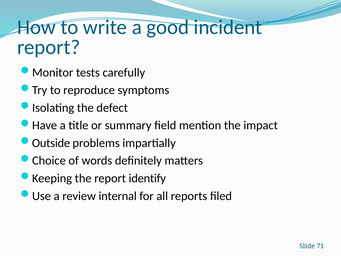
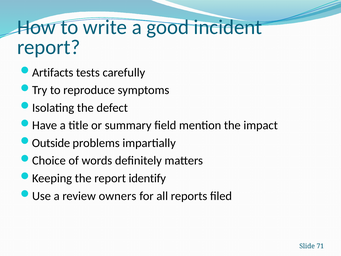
Monitor: Monitor -> Artifacts (53, 72)
internal: internal -> owners (118, 196)
